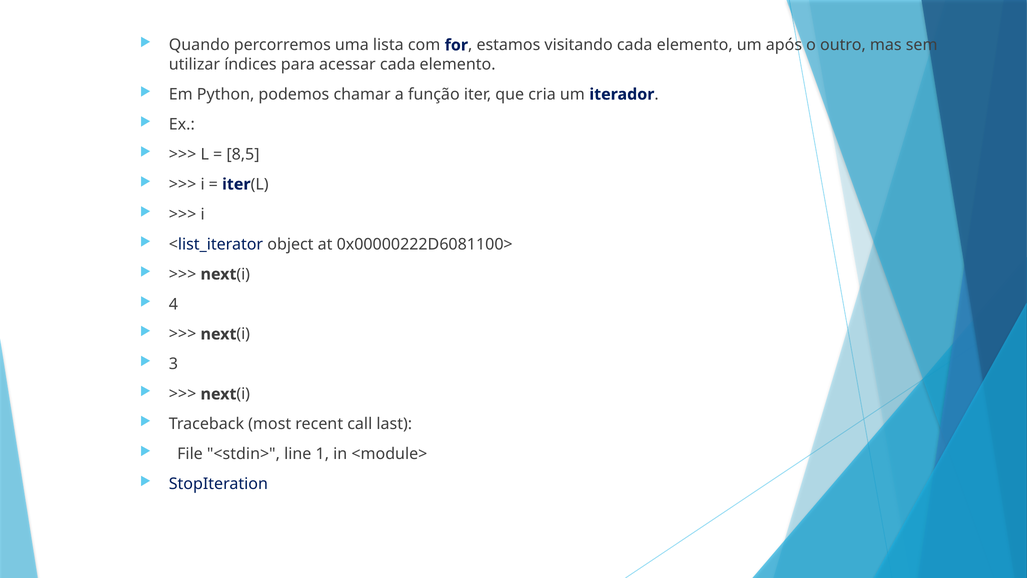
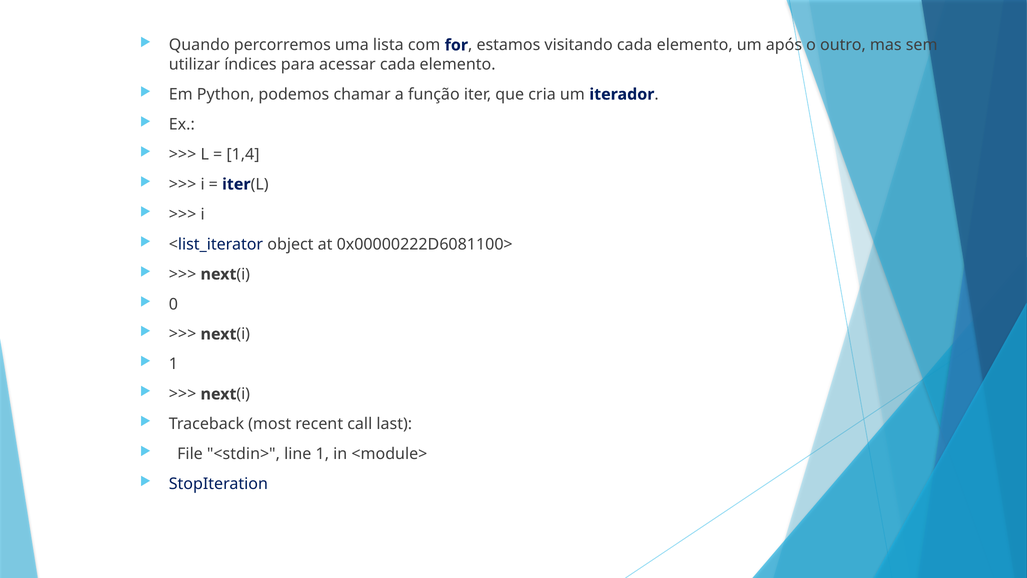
8,5: 8,5 -> 1,4 (243, 154)
4: 4 -> 0 (173, 304)
3: 3 -> 1 (173, 364)
